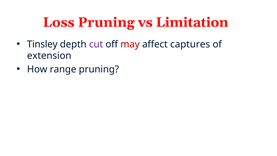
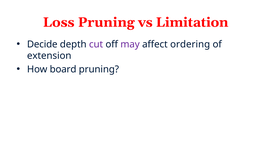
Tinsley: Tinsley -> Decide (42, 44)
may colour: red -> purple (130, 44)
captures: captures -> ordering (190, 44)
range: range -> board (63, 69)
